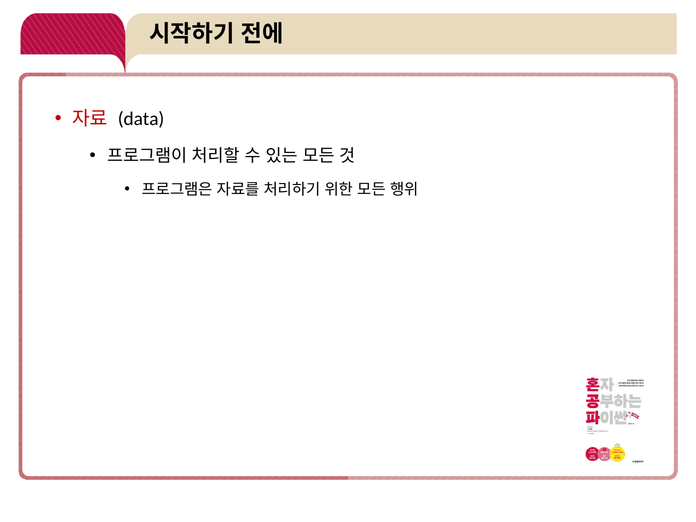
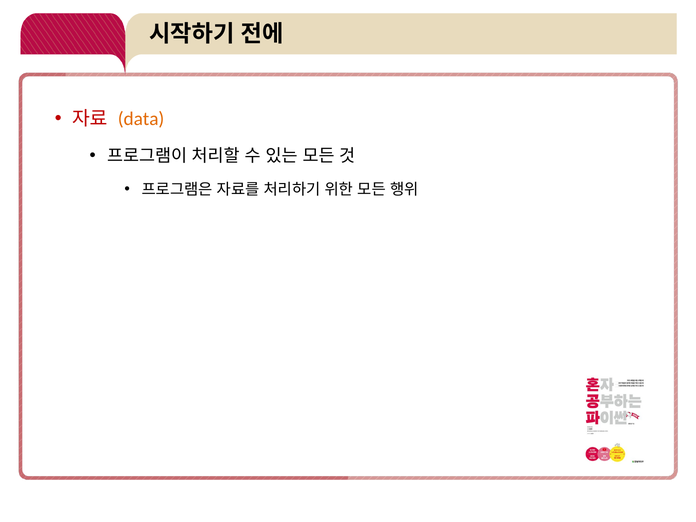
data colour: black -> orange (141, 119)
